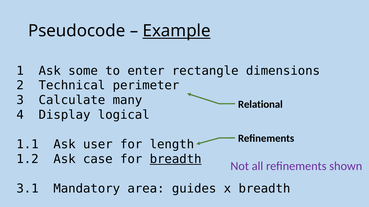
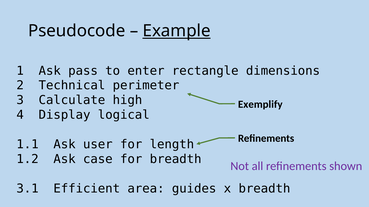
some: some -> pass (83, 71)
many: many -> high (127, 100)
Relational: Relational -> Exemplify (260, 105)
breadth underline: present -> none (176, 159)
Mandatory: Mandatory -> Efficient (87, 189)
